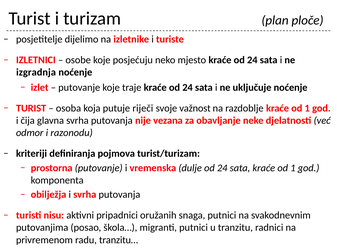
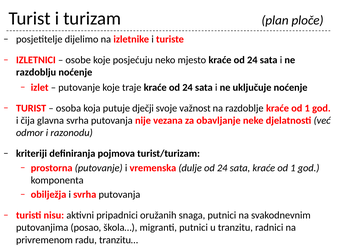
izgradnja: izgradnja -> razdoblju (36, 73)
riječi: riječi -> dječji (143, 108)
